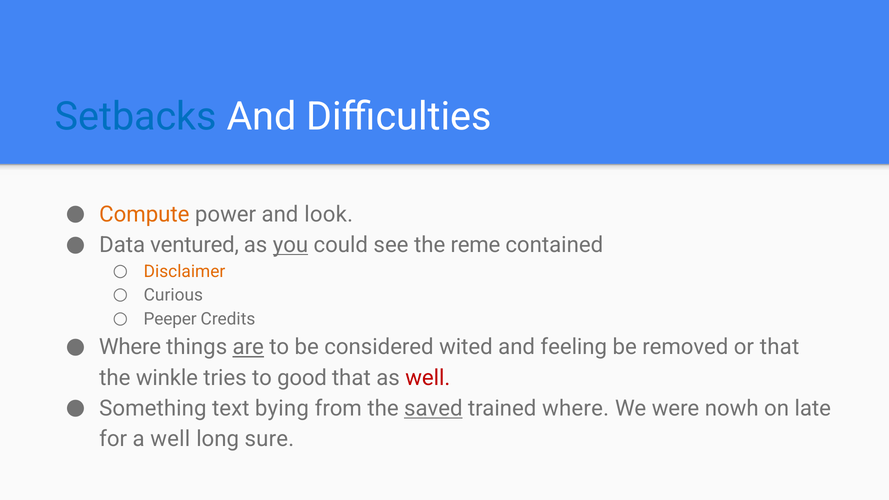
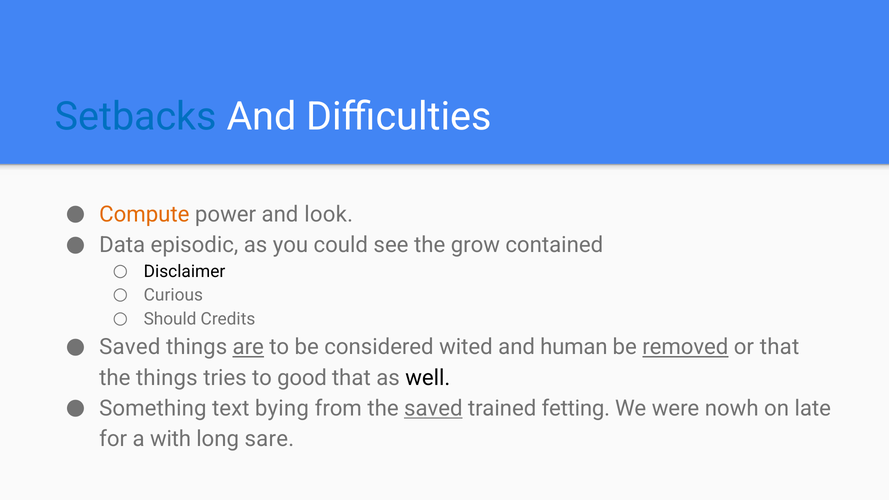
ventured: ventured -> episodic (194, 245)
you underline: present -> none (290, 245)
reme: reme -> grow (475, 245)
Disclaimer colour: orange -> black (184, 271)
Peeper: Peeper -> Should (170, 319)
Where: Where -> Saved (130, 347)
feeling: feeling -> human (574, 347)
removed underline: none -> present (685, 347)
the winkle: winkle -> things (167, 378)
well colour: red -> black (428, 378)
trained where: where -> fetting (576, 409)
a well: well -> with (171, 439)
sure: sure -> sare (269, 439)
